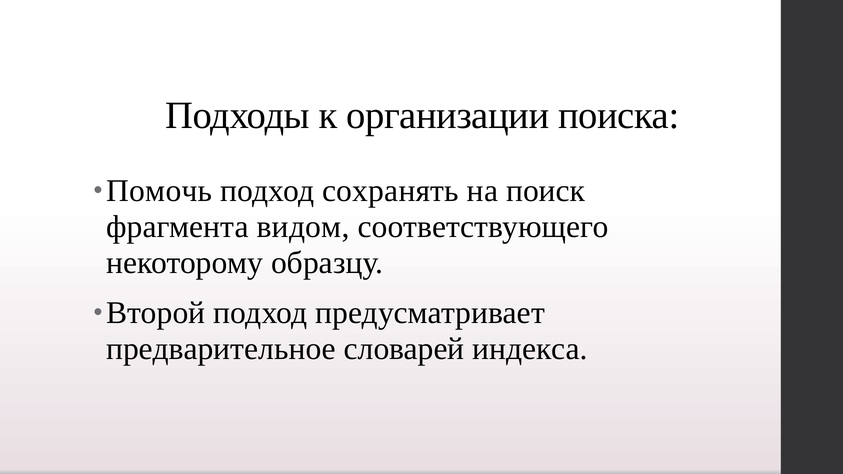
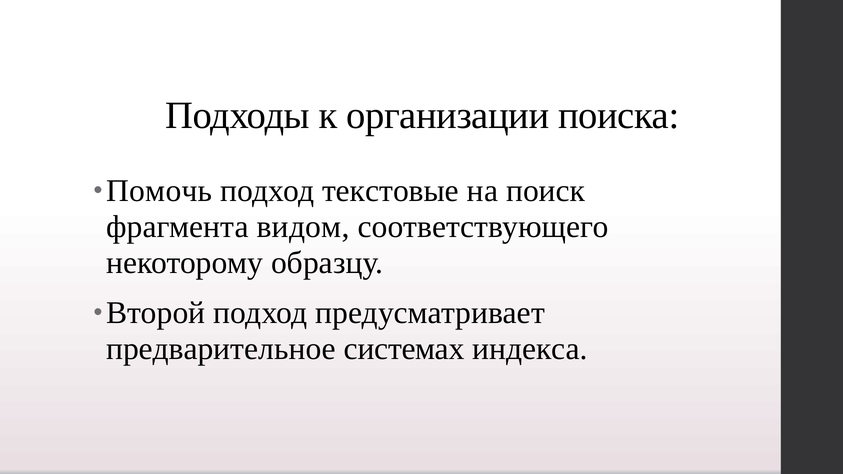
сохранять: сохранять -> текстовые (391, 191)
словарей: словарей -> системах (404, 349)
